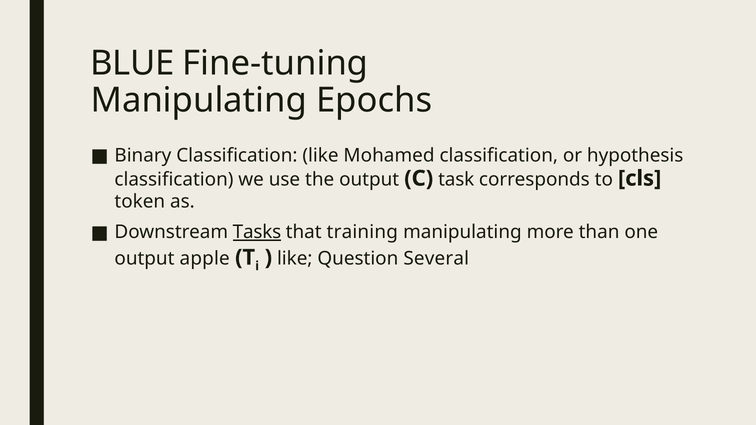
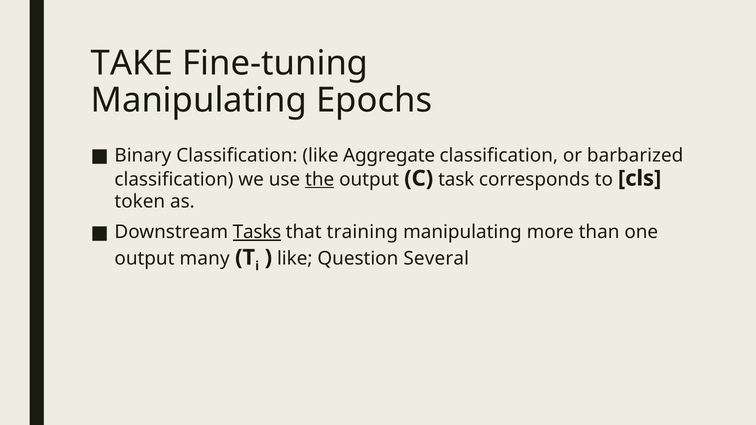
BLUE: BLUE -> TAKE (132, 64)
Mohamed: Mohamed -> Aggregate (389, 155)
hypothesis: hypothesis -> barbarized (635, 155)
the underline: none -> present (320, 180)
apple: apple -> many (205, 259)
